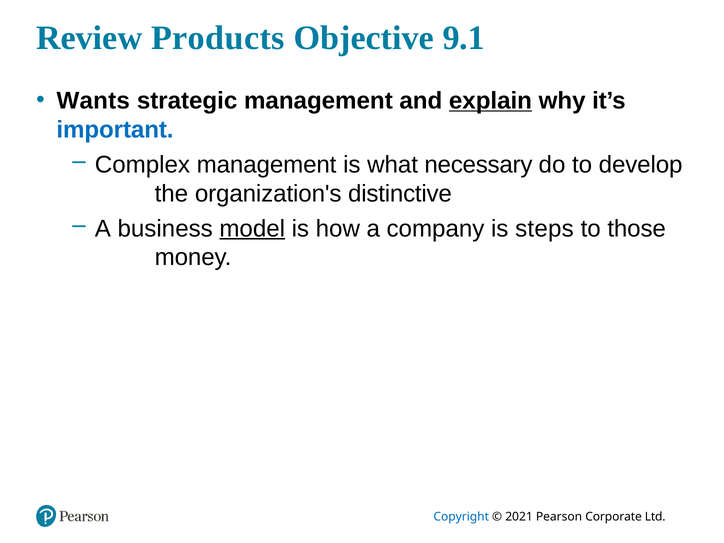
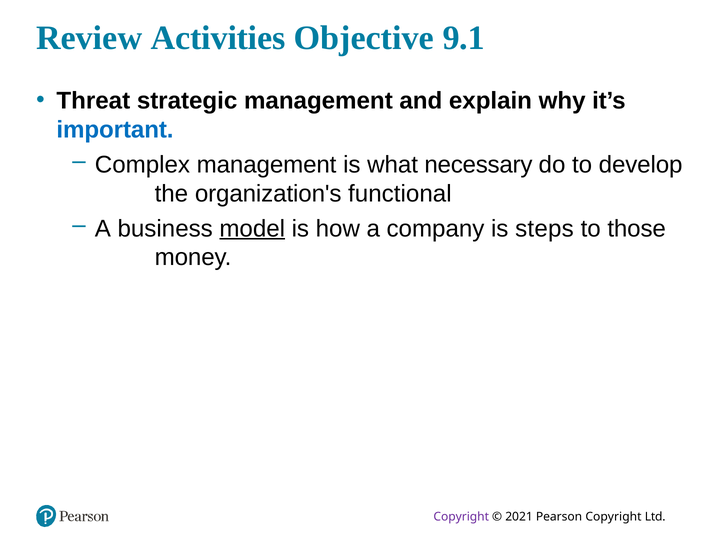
Products: Products -> Activities (218, 38)
Wants: Wants -> Threat (93, 101)
explain underline: present -> none (490, 101)
distinctive: distinctive -> functional (400, 194)
Copyright colour: blue -> purple (461, 517)
Pearson Corporate: Corporate -> Copyright (613, 517)
